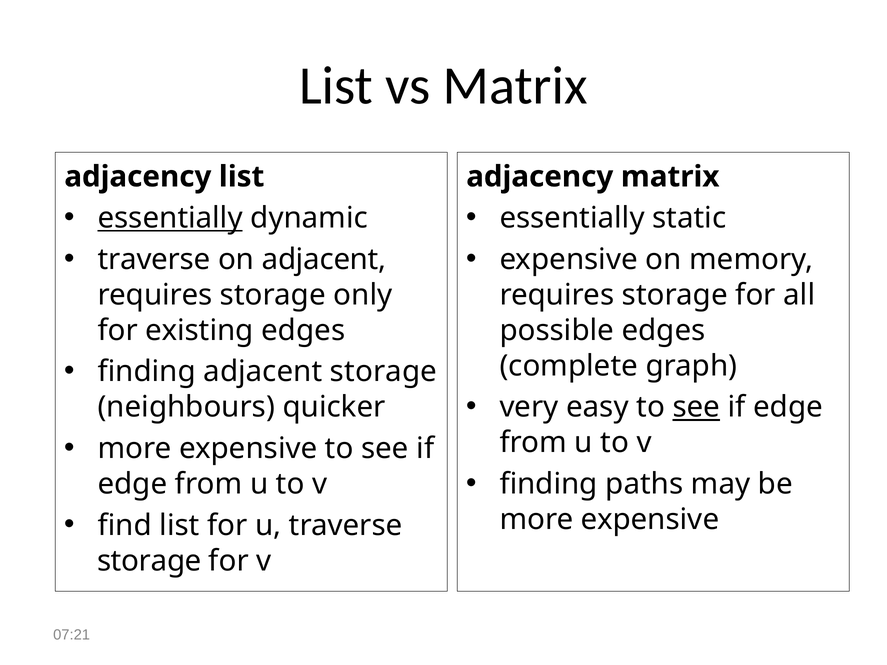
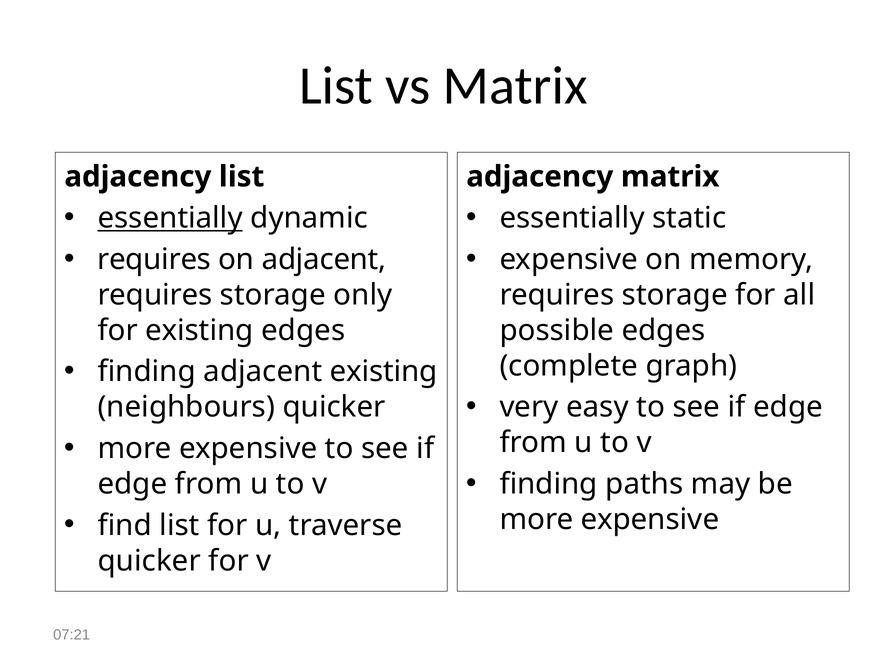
traverse: traverse -> requires (154, 259)
adjacent storage: storage -> existing (384, 372)
see underline: present -> none (696, 407)
storage: storage -> quicker (149, 561)
